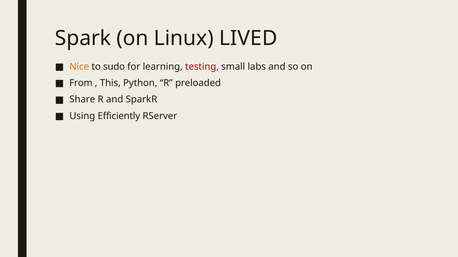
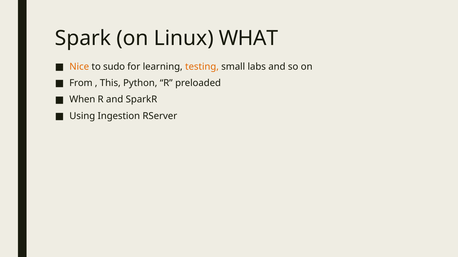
LIVED: LIVED -> WHAT (248, 38)
testing colour: red -> orange (202, 67)
Share: Share -> When (82, 100)
Efficiently: Efficiently -> Ingestion (119, 116)
